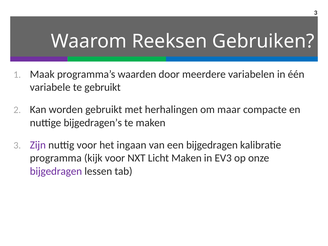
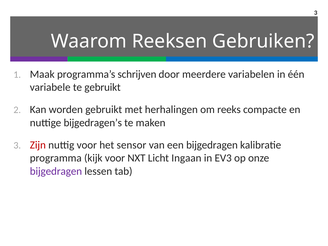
waarden: waarden -> schrijven (137, 74)
maar: maar -> reeks (229, 110)
Zijn colour: purple -> red (38, 145)
ingaan: ingaan -> sensor (132, 145)
Licht Maken: Maken -> Ingaan (186, 158)
